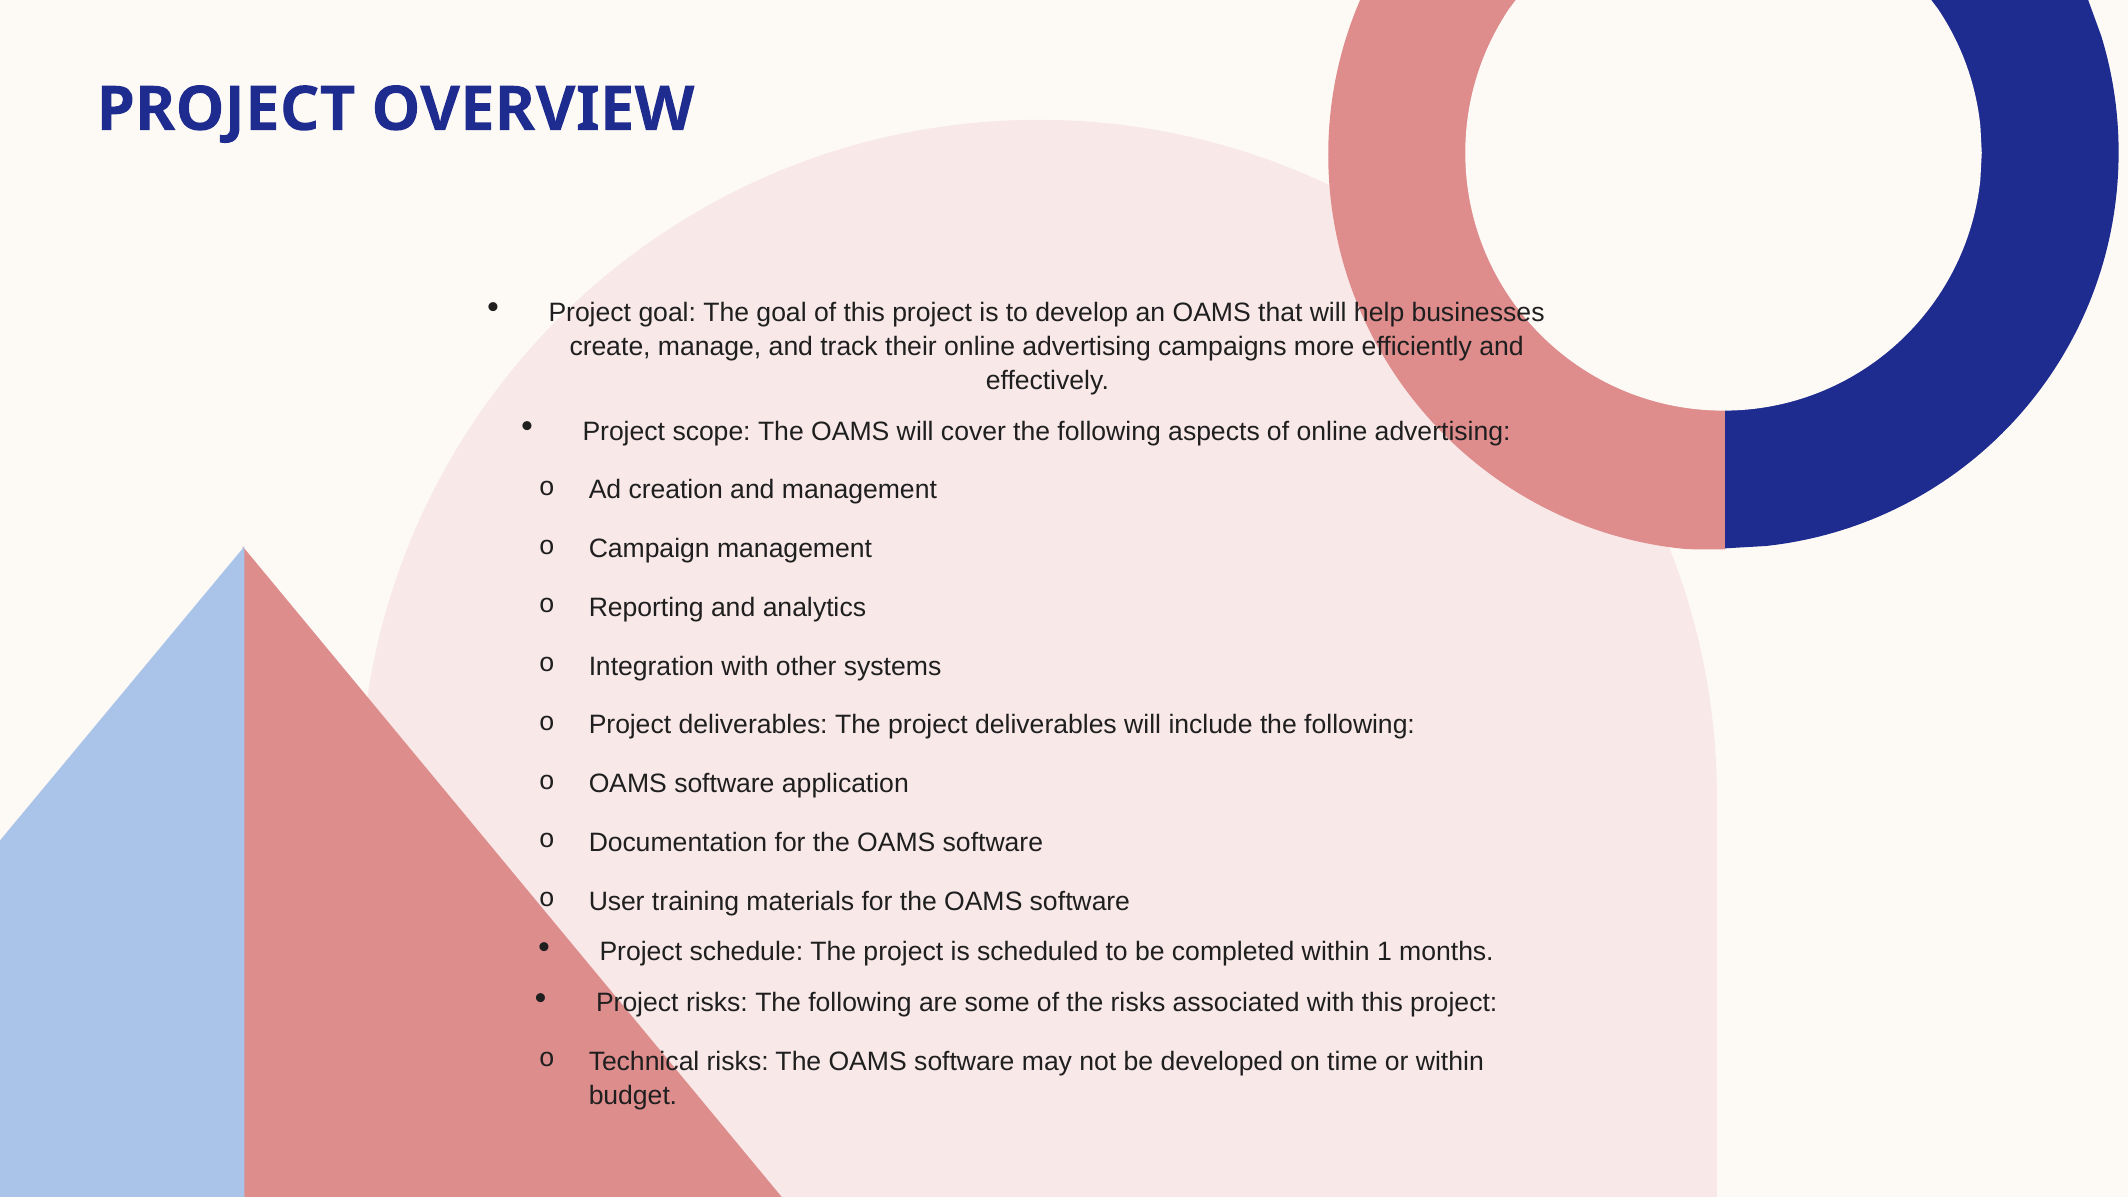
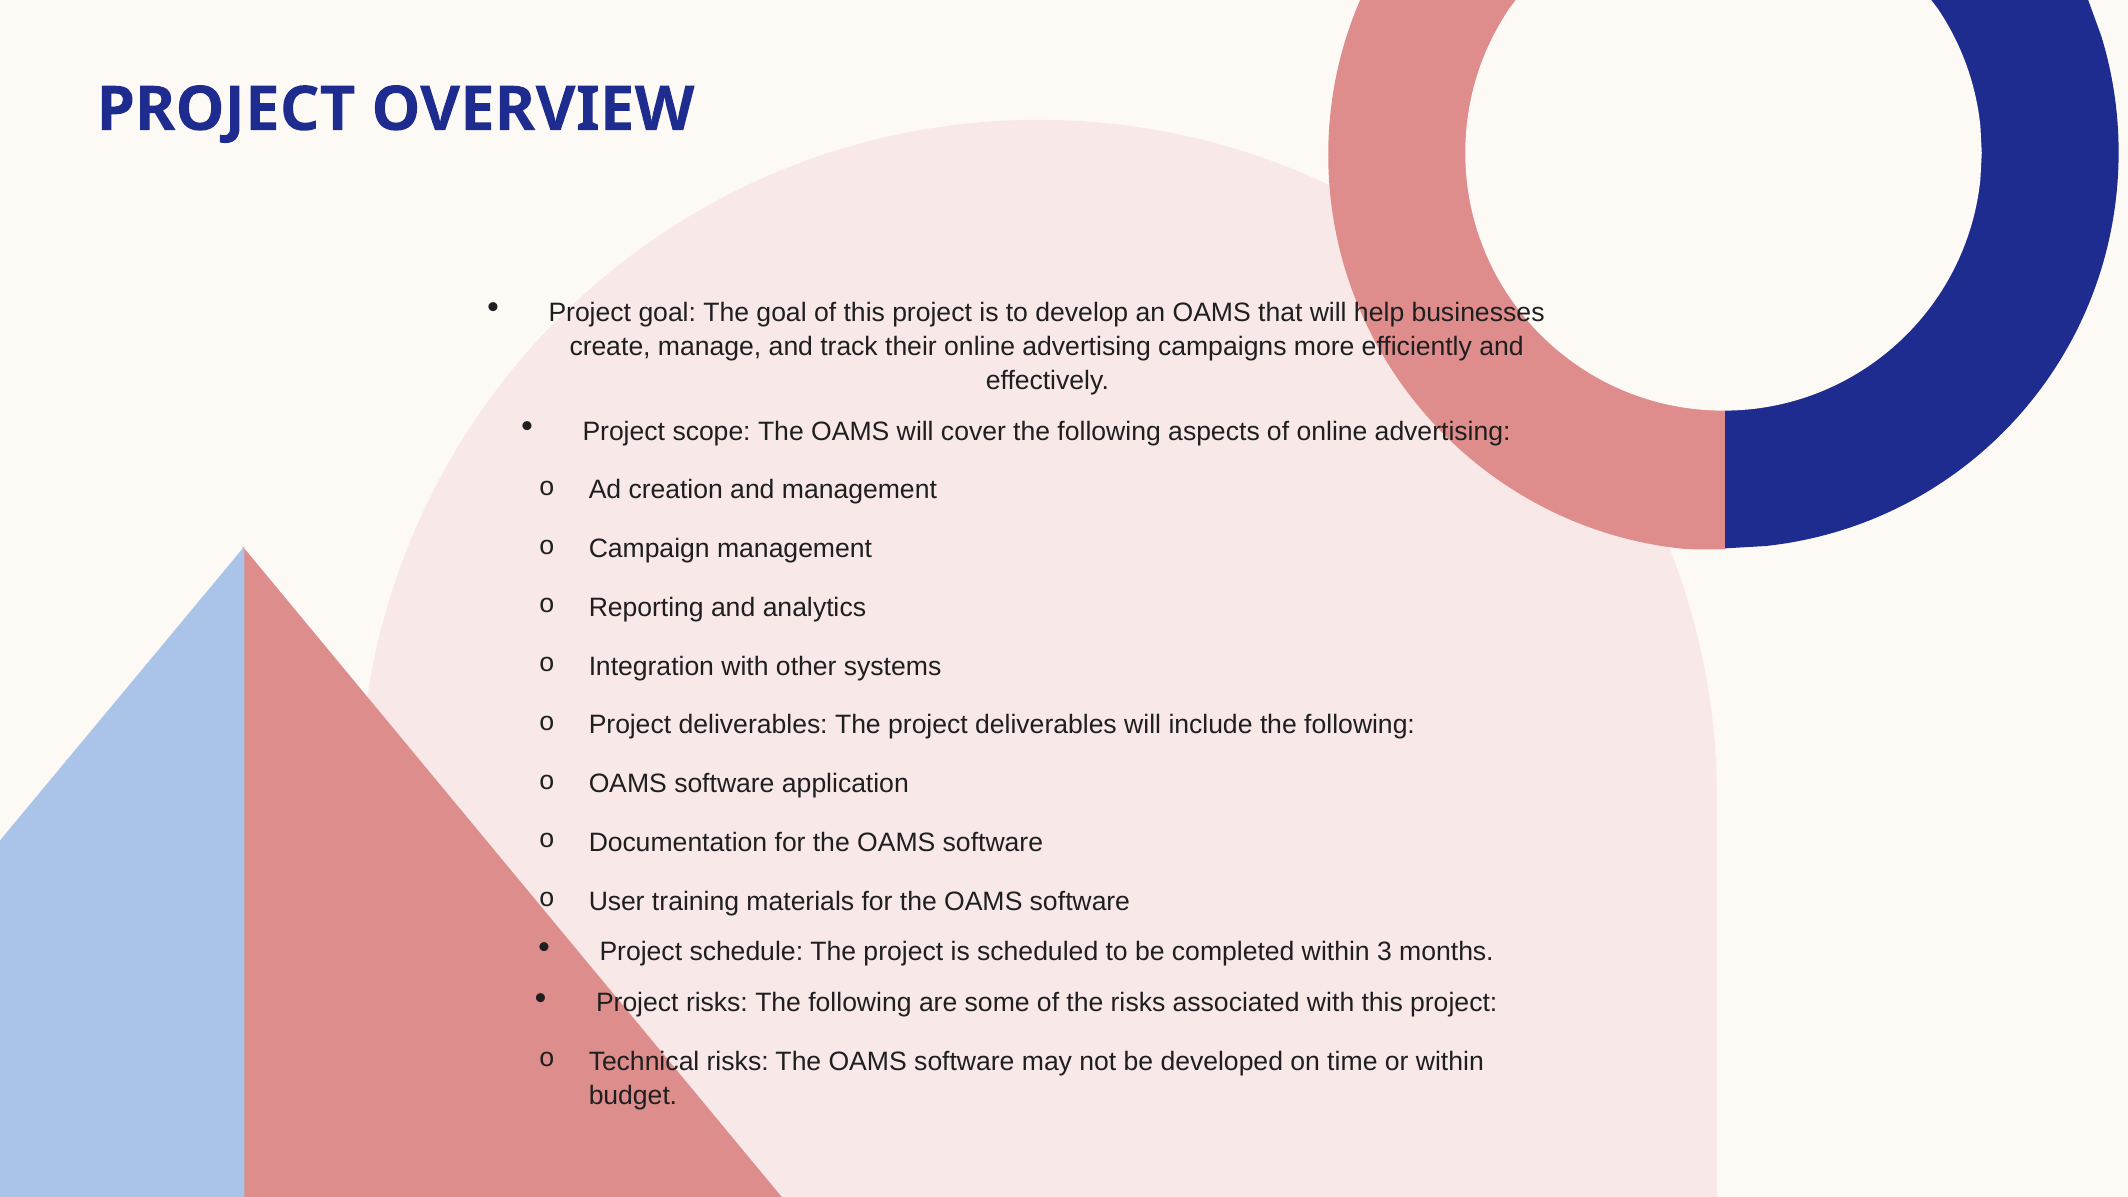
1: 1 -> 3 (1384, 952)
